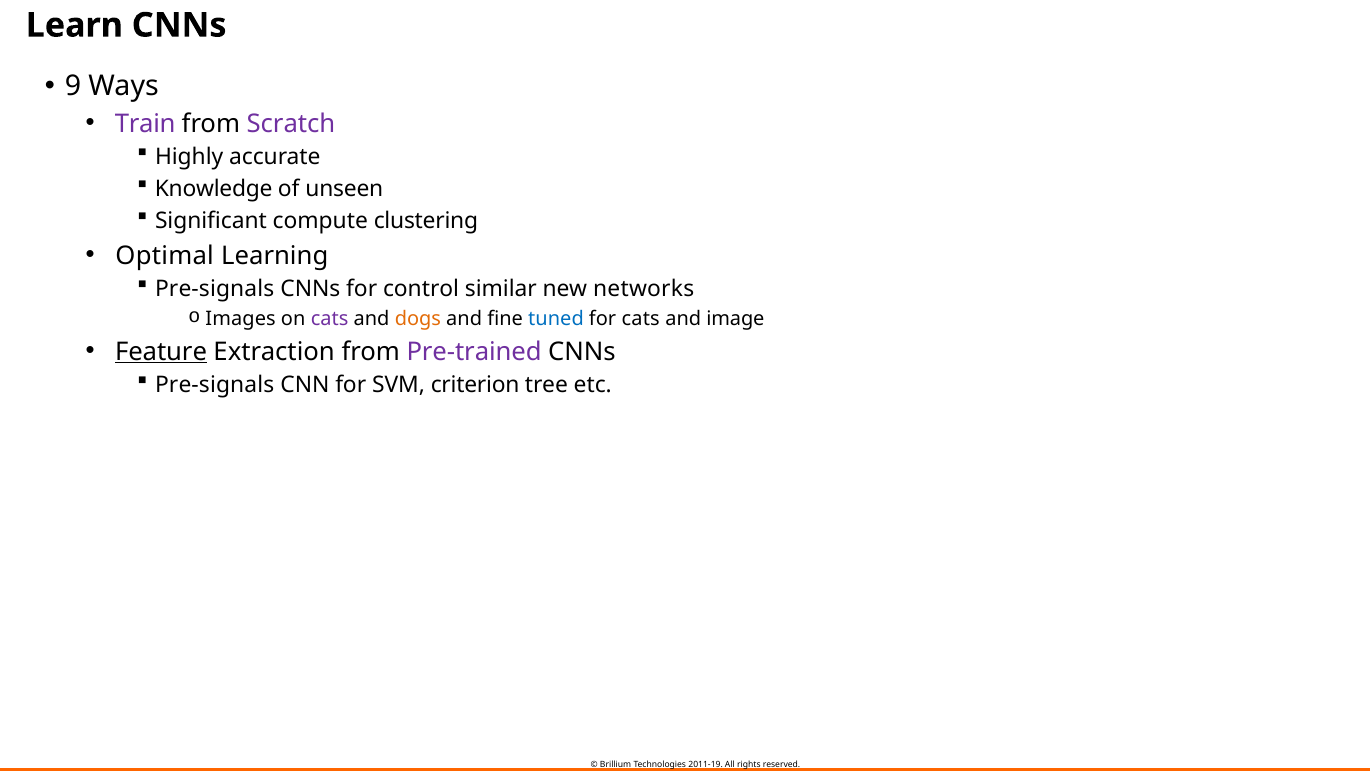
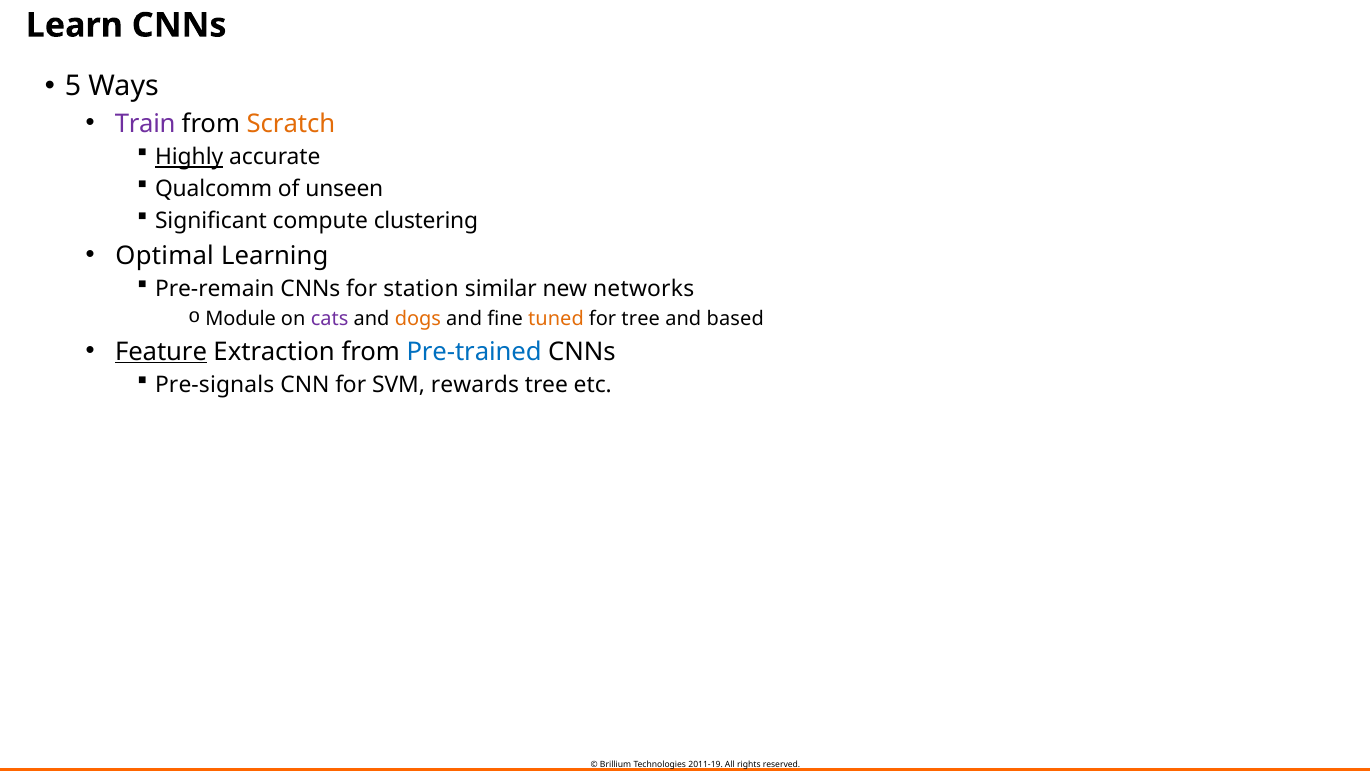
9: 9 -> 5 (73, 86)
Scratch colour: purple -> orange (291, 124)
Highly underline: none -> present (189, 157)
Knowledge: Knowledge -> Qualcomm (214, 189)
Pre-signals: Pre-signals -> Pre-remain (215, 289)
control: control -> station (421, 289)
Images: Images -> Module (241, 318)
tuned colour: blue -> orange (556, 318)
for cats: cats -> tree (641, 318)
image: image -> based (735, 318)
Pre-trained colour: purple -> blue (474, 351)
criterion: criterion -> rewards (475, 385)
